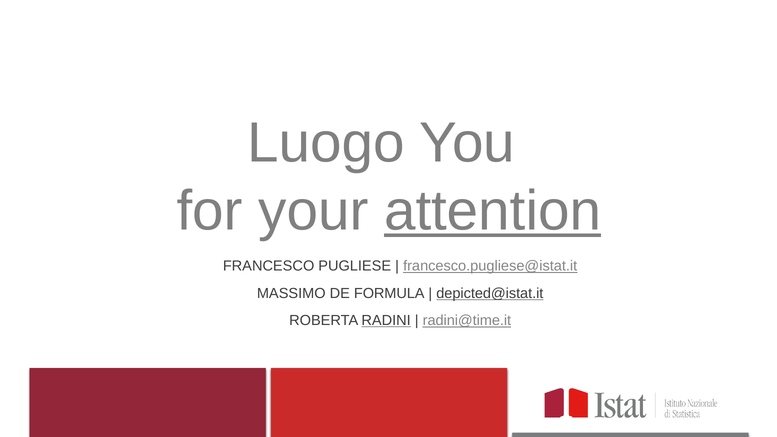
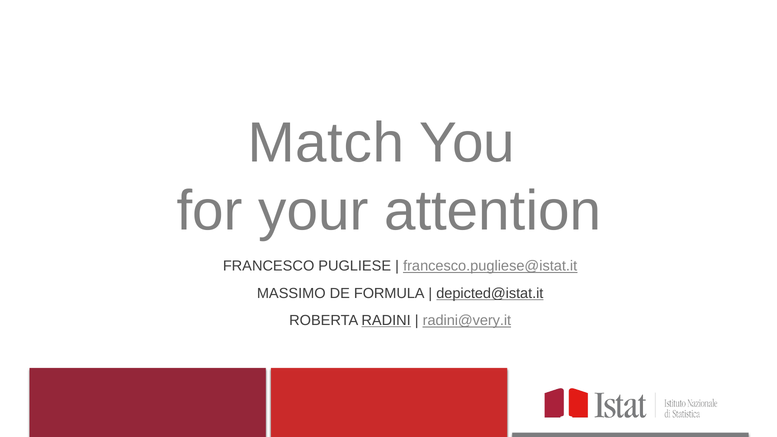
Luogo: Luogo -> Match (326, 143)
attention underline: present -> none (493, 211)
radini@time.it: radini@time.it -> radini@very.it (467, 321)
